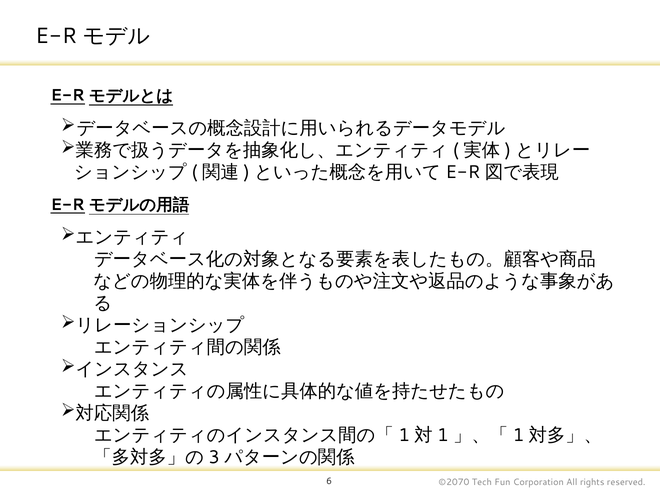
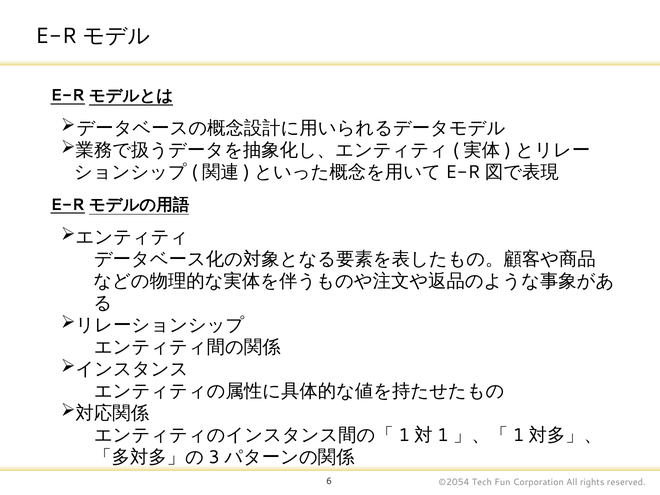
©2070: ©2070 -> ©2054 (454, 482)
